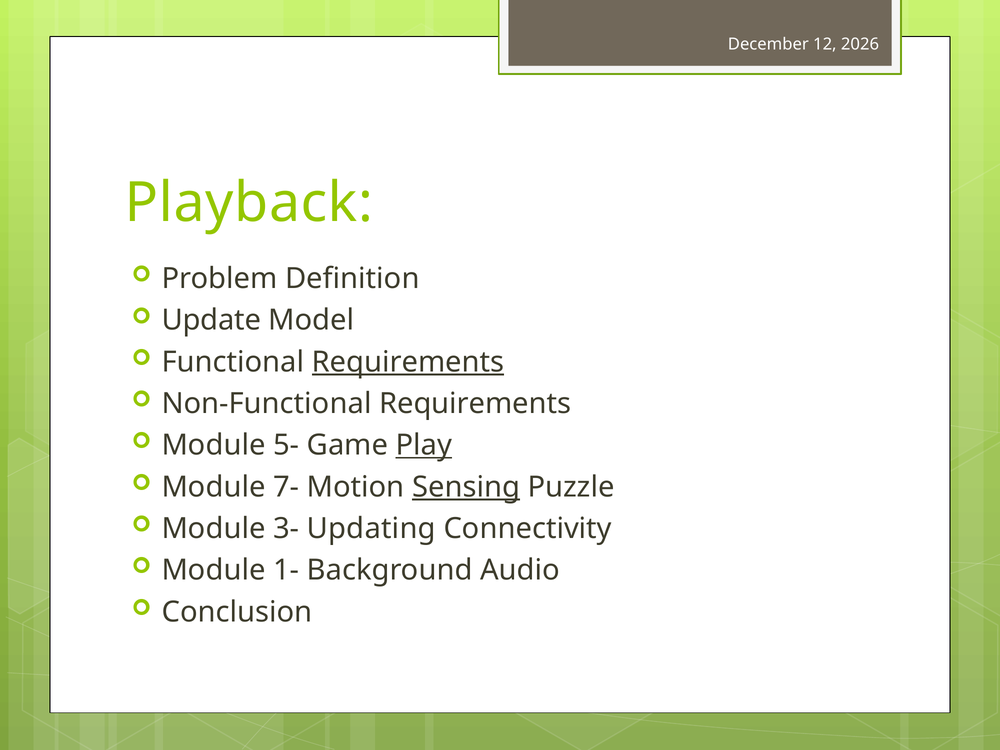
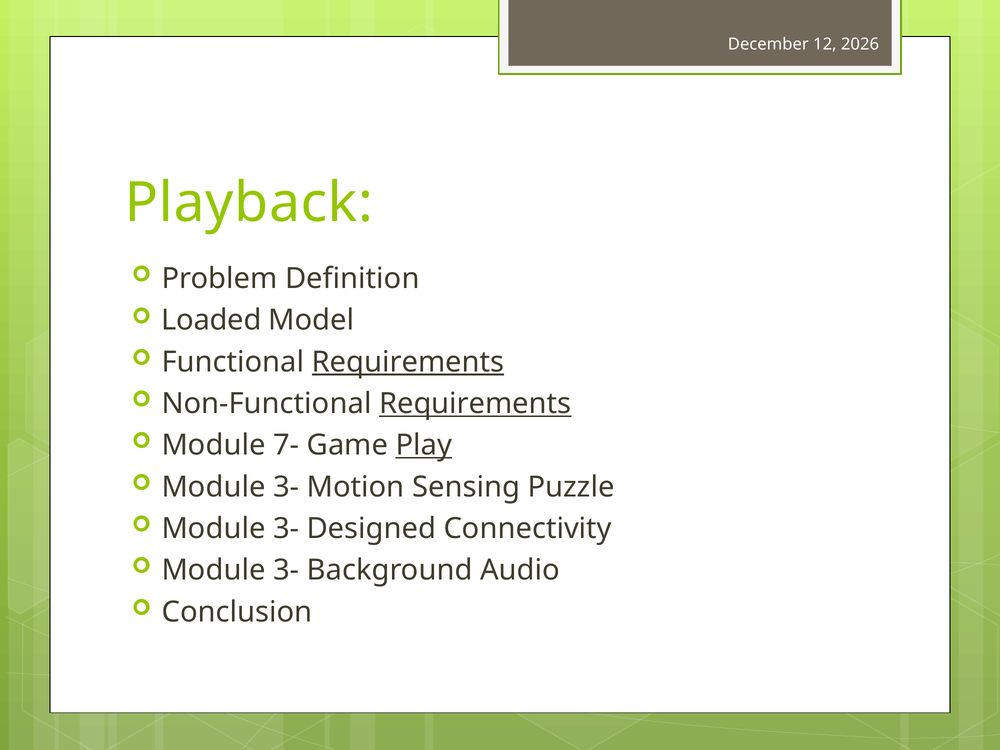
Update: Update -> Loaded (211, 320)
Requirements underline: none -> present (475, 404)
5-: 5- -> 7- (286, 445)
7-: 7- -> 3- (286, 487)
Sensing underline: present -> none (466, 487)
Updating: Updating -> Designed (371, 529)
1-: 1- -> 3- (286, 570)
